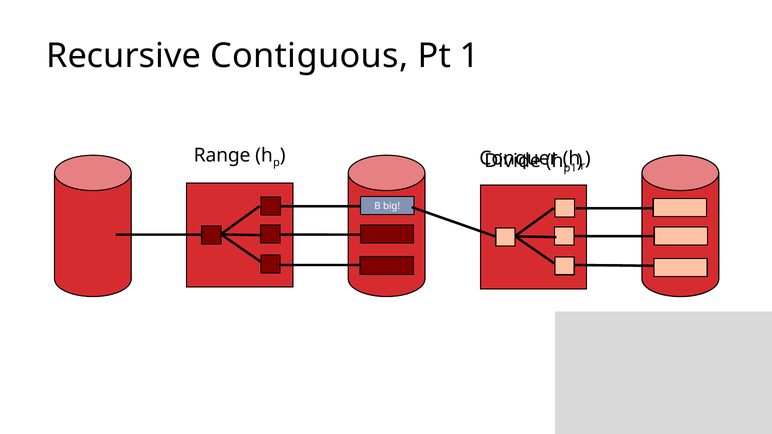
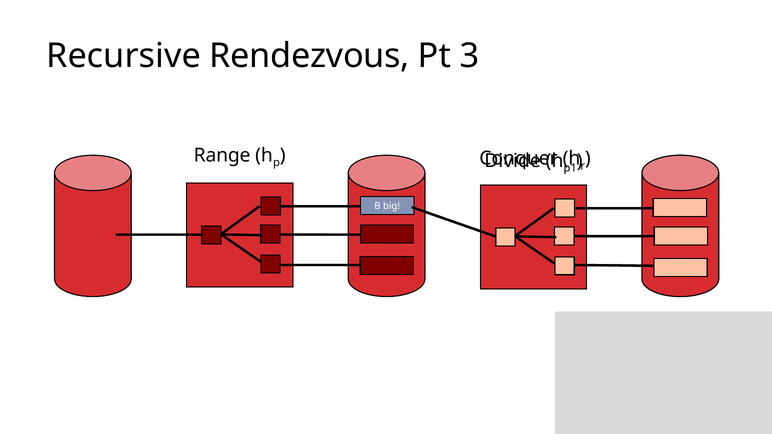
Contiguous: Contiguous -> Rendezvous (310, 56)
1: 1 -> 3 (470, 56)
